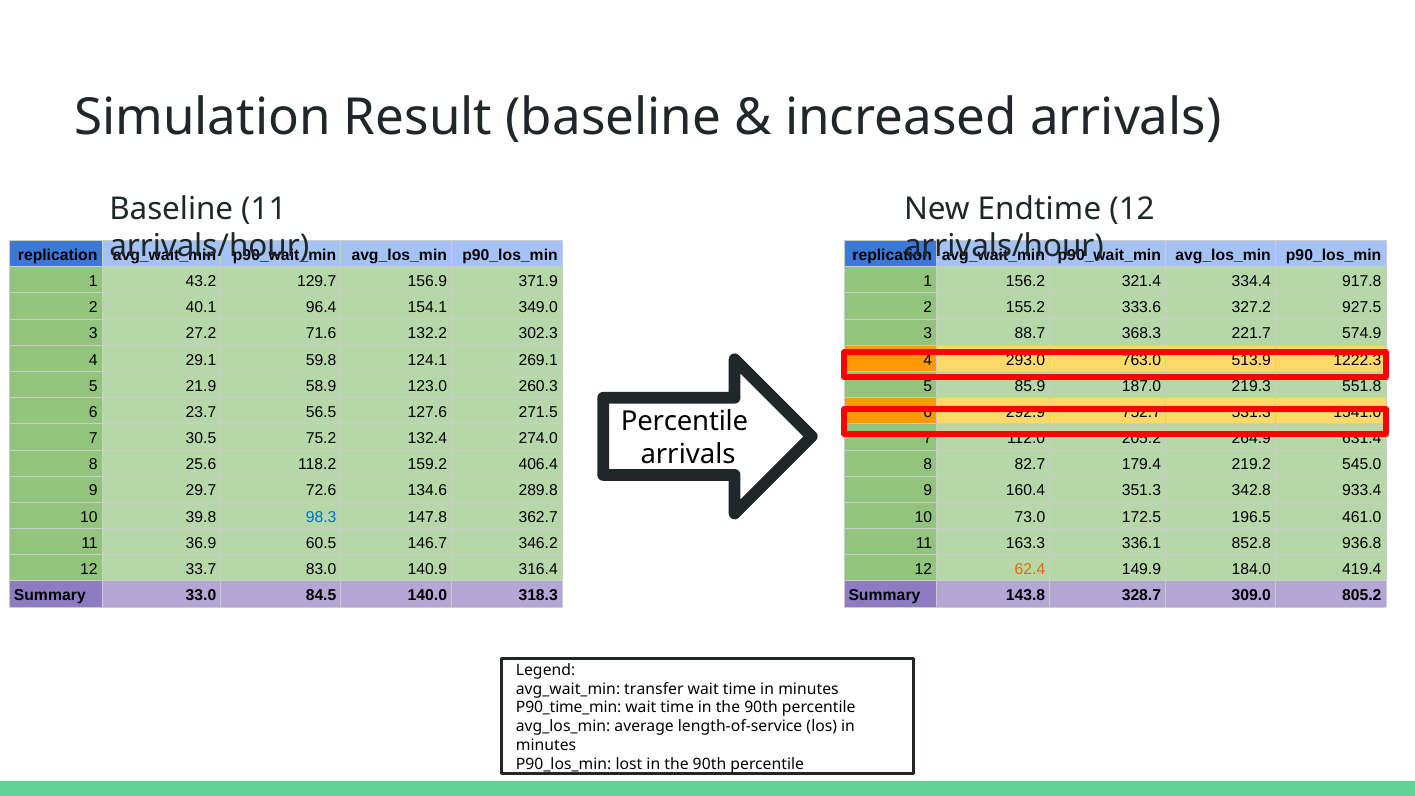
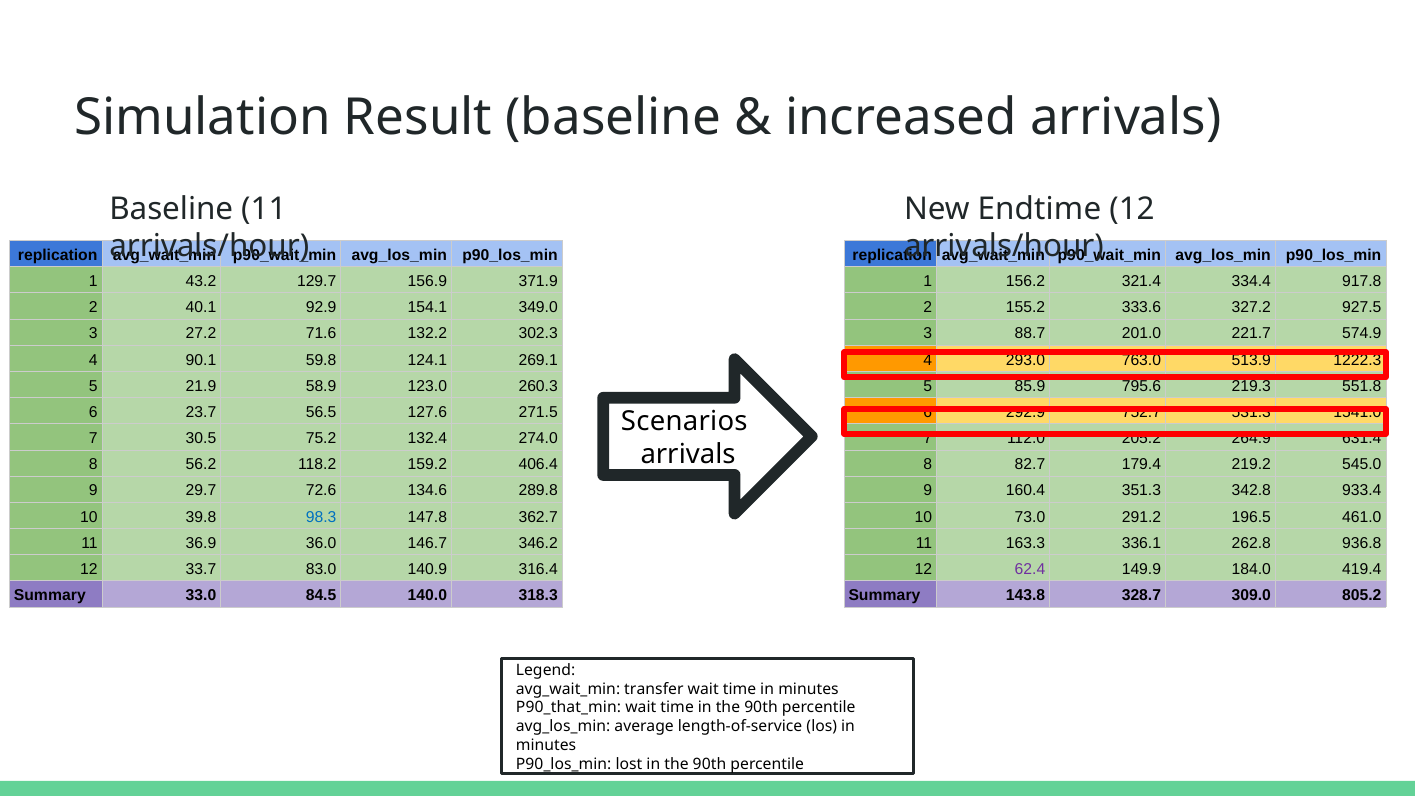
96.4: 96.4 -> 92.9 (321, 308)
368.3: 368.3 -> 201.0 (1141, 334)
29.1: 29.1 -> 90.1 (201, 360)
187.0: 187.0 -> 795.6 (1141, 386)
Percentile: Percentile -> Scenarios (684, 422)
25.6: 25.6 -> 56.2 (201, 465)
172.5: 172.5 -> 291.2 (1141, 517)
60.5: 60.5 -> 36.0 (321, 543)
852.8: 852.8 -> 262.8 (1251, 543)
62.4 colour: orange -> purple (1030, 569)
P90_time_min: P90_time_min -> P90_that_min (569, 708)
